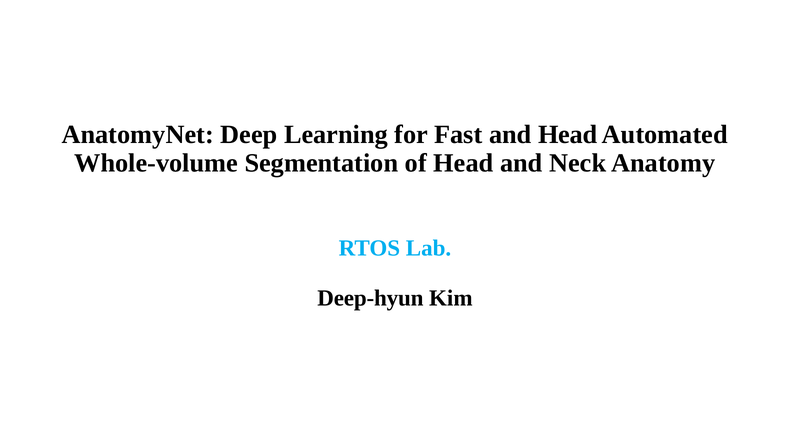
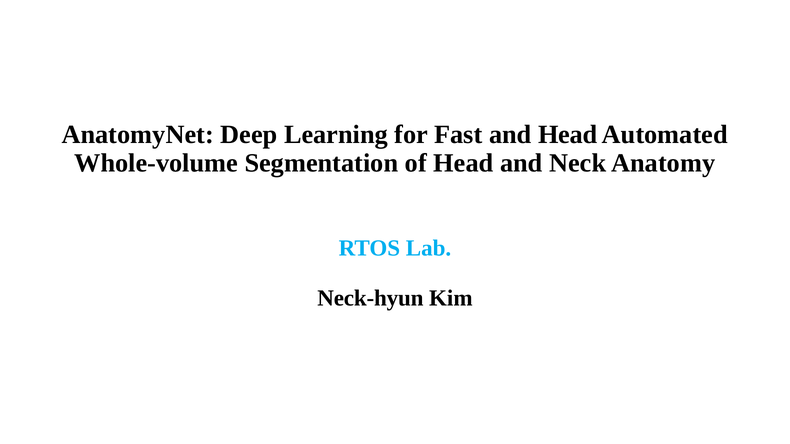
Deep-hyun: Deep-hyun -> Neck-hyun (370, 298)
